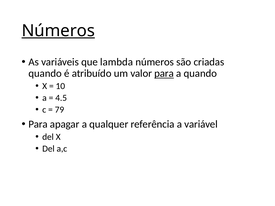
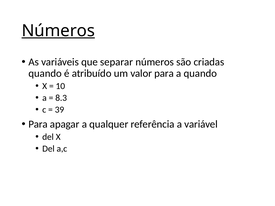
lambda: lambda -> separar (117, 62)
para underline: present -> none (164, 74)
4.5: 4.5 -> 8.3 (61, 98)
79: 79 -> 39 (59, 110)
